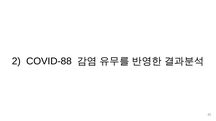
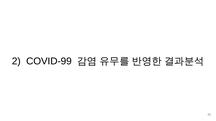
COVID-88: COVID-88 -> COVID-99 (49, 61)
